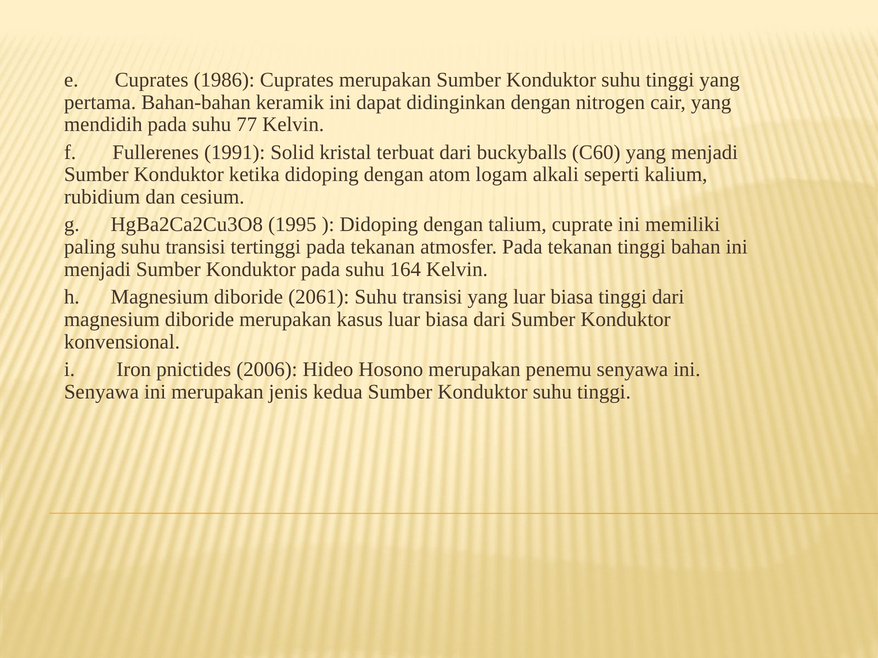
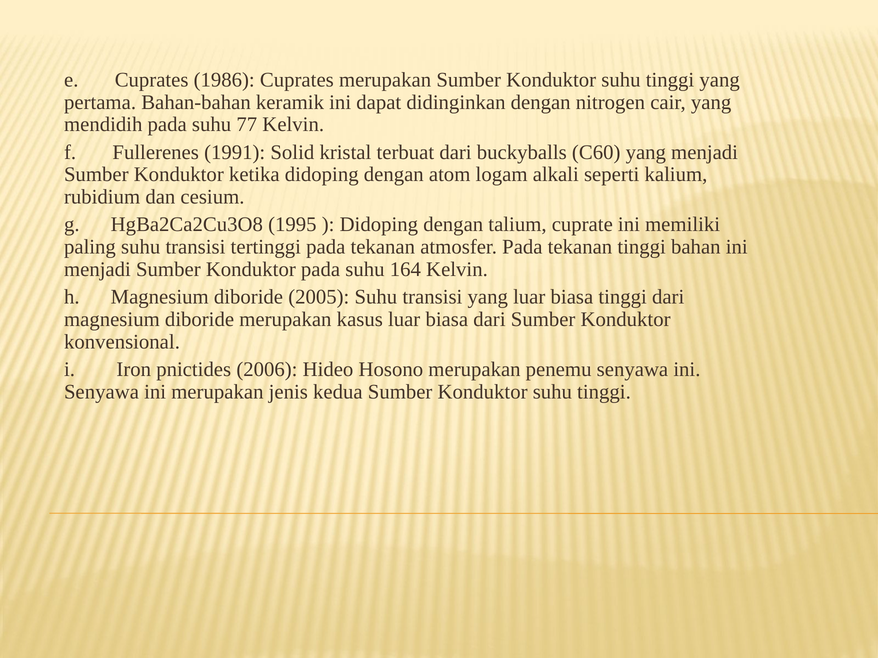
2061: 2061 -> 2005 (319, 297)
